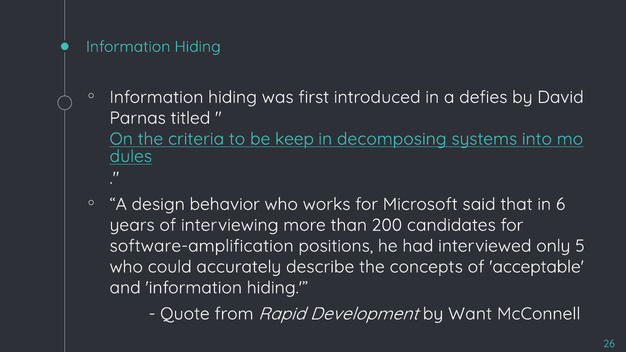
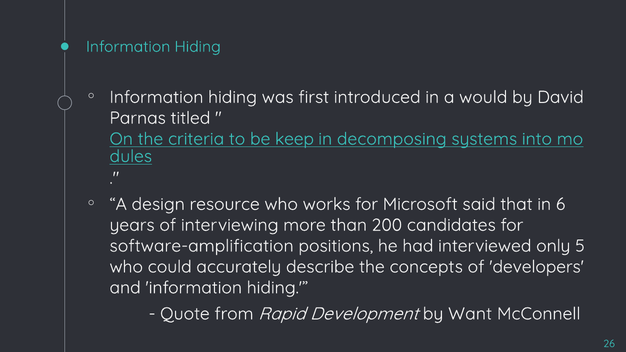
defies: defies -> would (483, 97)
behavior: behavior -> resource (225, 204)
acceptable: acceptable -> developers (537, 267)
